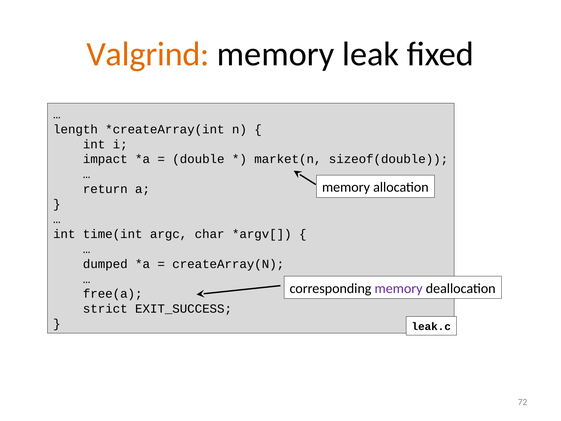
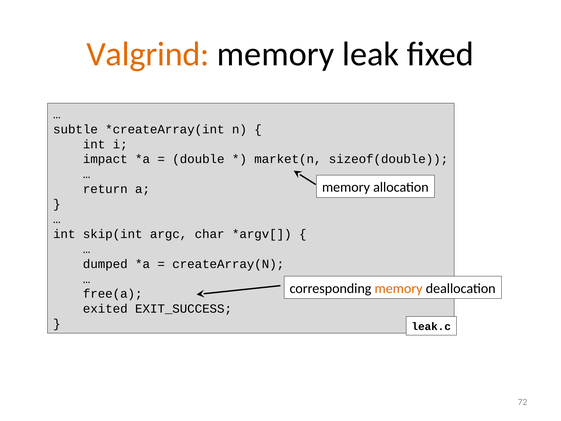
length: length -> subtle (75, 129)
time(int: time(int -> skip(int (113, 234)
memory colour: purple -> orange (399, 288)
strict: strict -> exited (105, 309)
